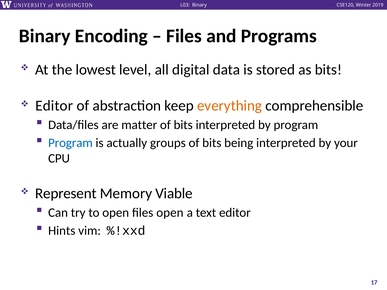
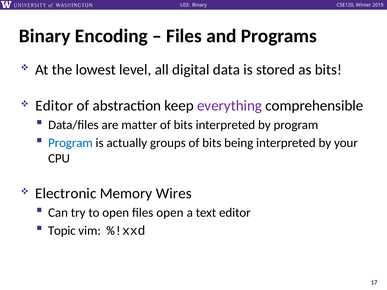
everything colour: orange -> purple (230, 106)
Represent: Represent -> Electronic (66, 194)
Viable: Viable -> Wires (174, 194)
Hints: Hints -> Topic (62, 231)
